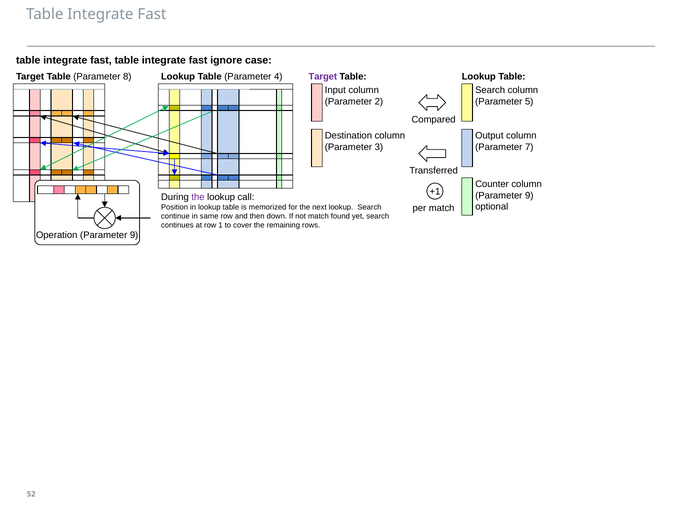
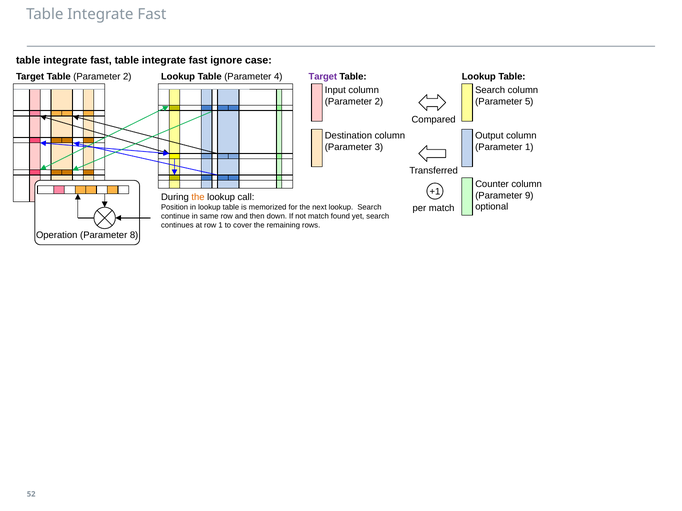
Table Parameter 8: 8 -> 2 (127, 76)
Parameter 7: 7 -> 1 (529, 147)
the colour: purple -> orange (198, 197)
Operation Parameter 9: 9 -> 8 (134, 235)
